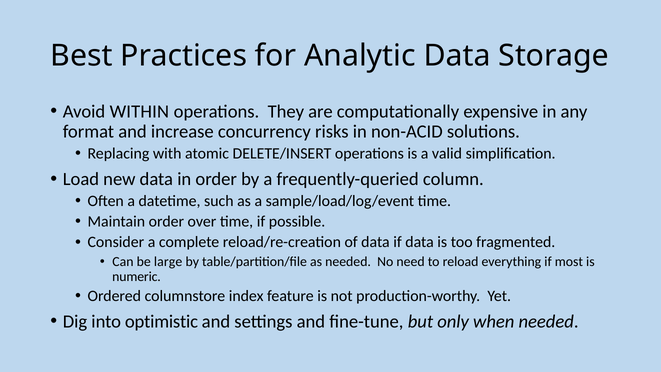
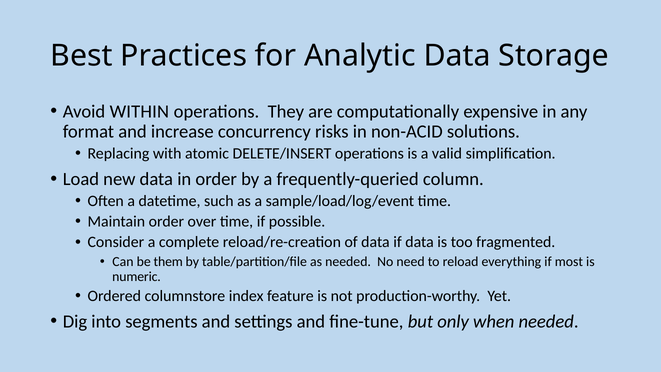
large: large -> them (168, 262)
optimistic: optimistic -> segments (161, 321)
